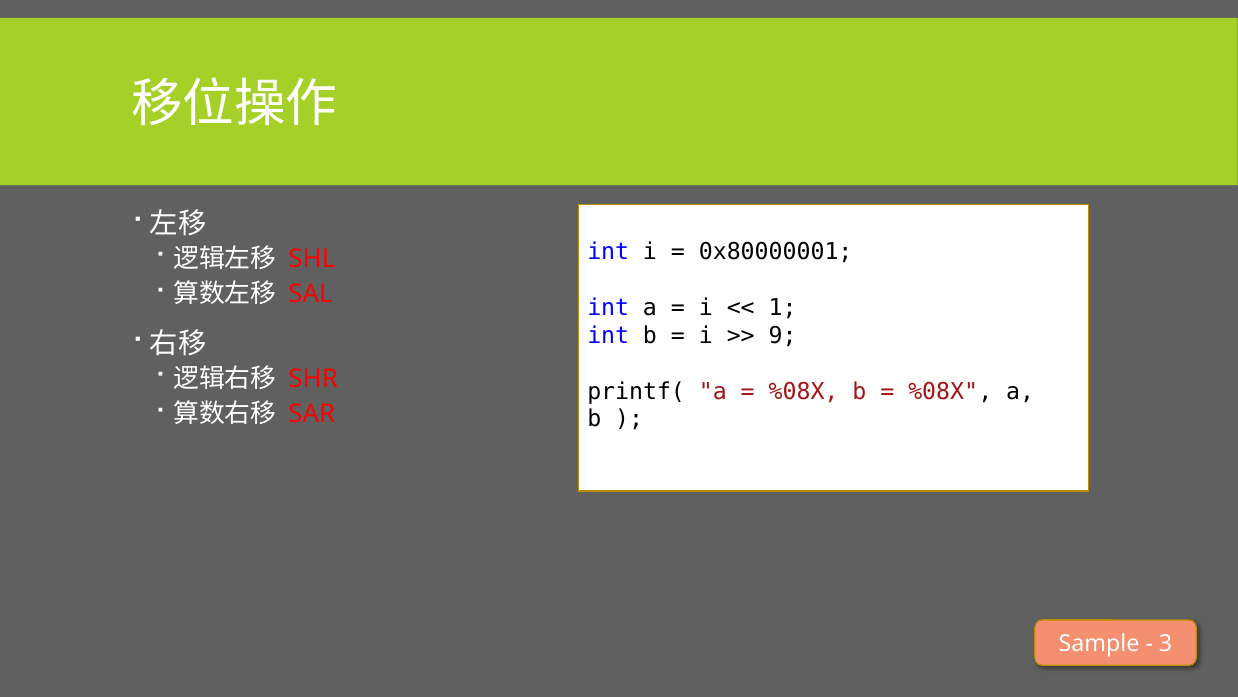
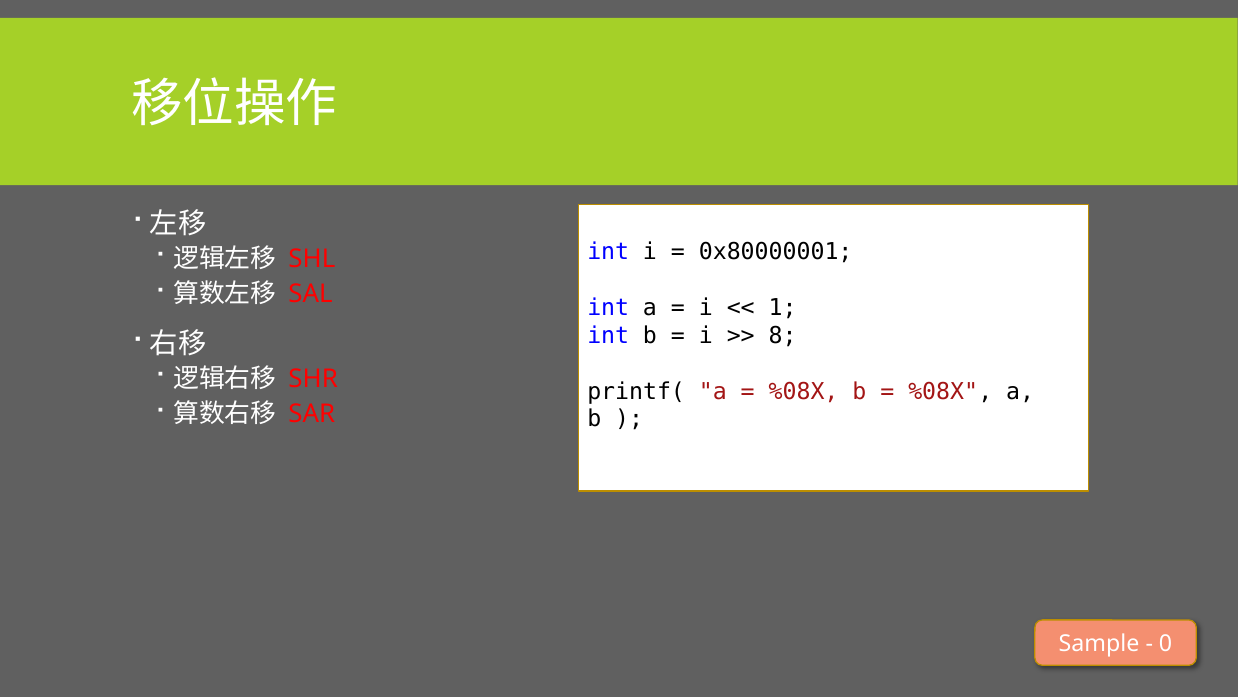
9: 9 -> 8 (783, 335)
3: 3 -> 0 (1166, 644)
